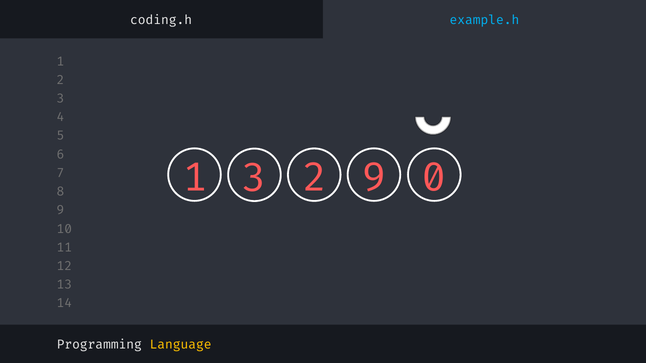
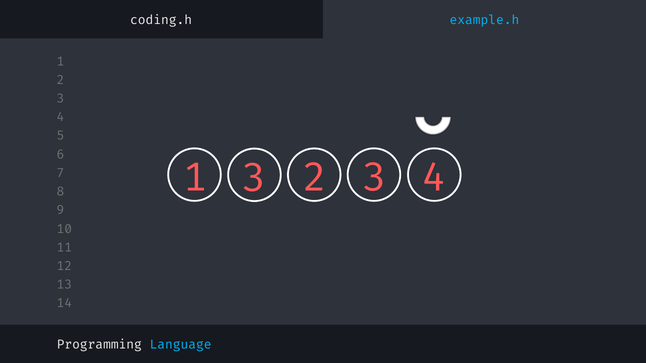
9: 9 -> 3 (375, 178)
0: 0 -> 4 (434, 178)
Language colour: yellow -> light blue (181, 345)
